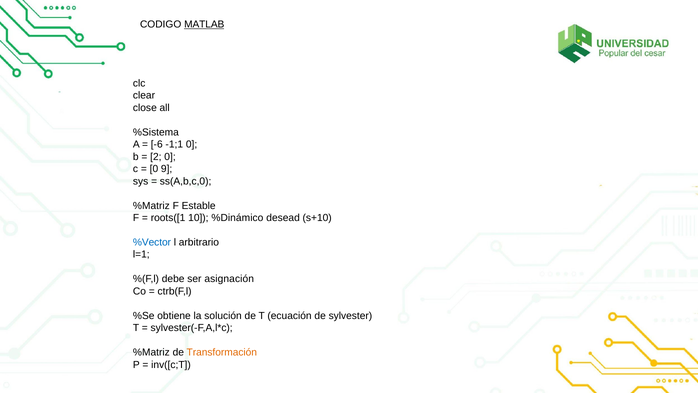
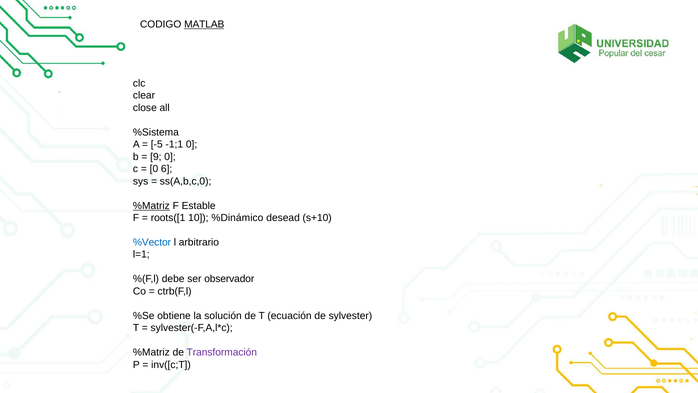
-6: -6 -> -5 (157, 144)
2: 2 -> 9 (156, 157)
9: 9 -> 6 (167, 169)
%Matriz underline: none -> present (151, 206)
asignación: asignación -> observador (229, 279)
Transformación colour: orange -> purple (222, 352)
